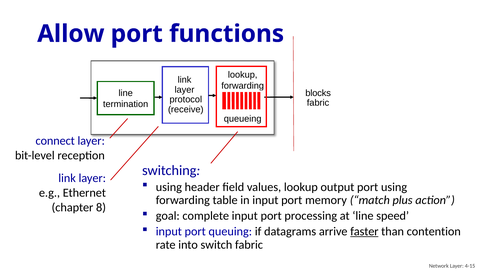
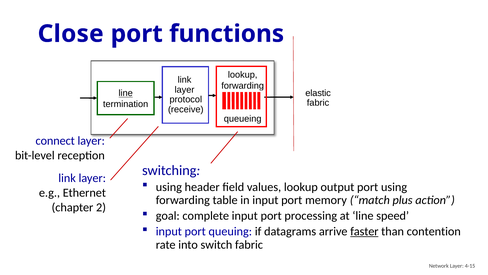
Allow: Allow -> Close (71, 34)
blocks: blocks -> elastic (318, 93)
line underline: none -> present (126, 93)
8: 8 -> 2 (101, 207)
